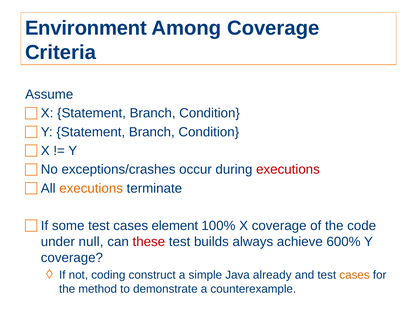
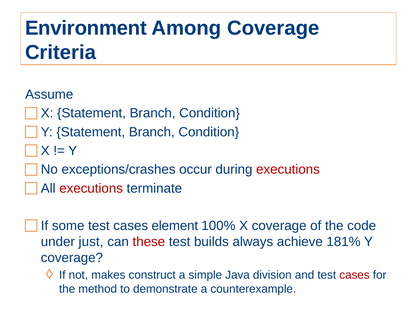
executions colour: orange -> red (91, 188)
null: null -> just (91, 242)
600%: 600% -> 181% (344, 242)
coding: coding -> makes (108, 275)
already: already -> division (272, 275)
cases colour: orange -> red (355, 275)
